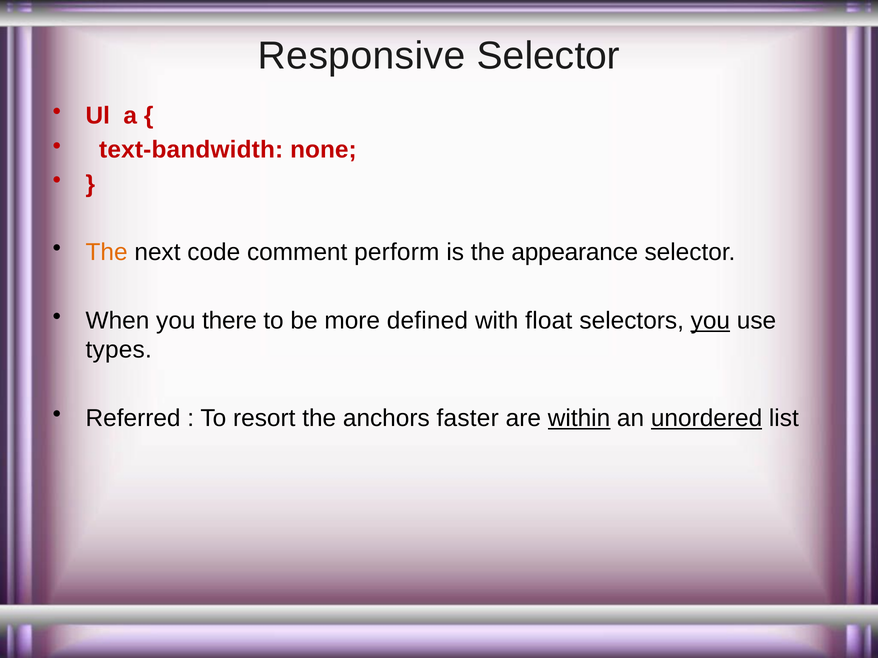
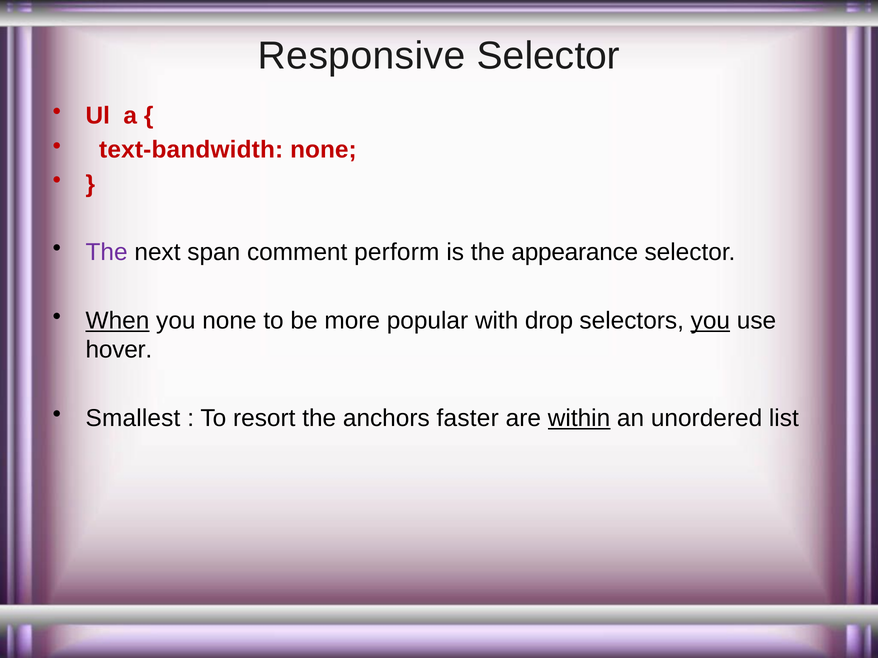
The colour: orange -> purple (107, 252)
code: code -> span (214, 252)
When underline: none -> present (117, 321)
you there: there -> none (229, 321)
defined: defined -> popular (427, 321)
float: float -> drop (549, 321)
types: types -> hover (119, 350)
Referred: Referred -> Smallest (133, 418)
unordered underline: present -> none (707, 418)
